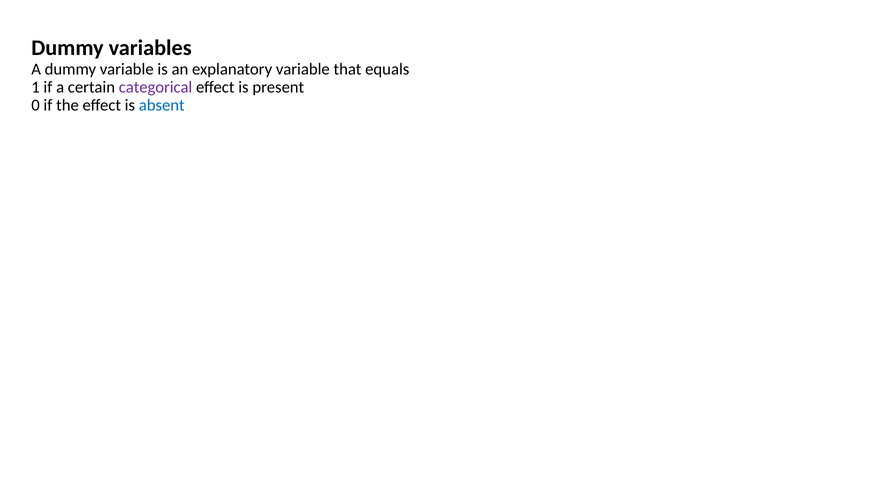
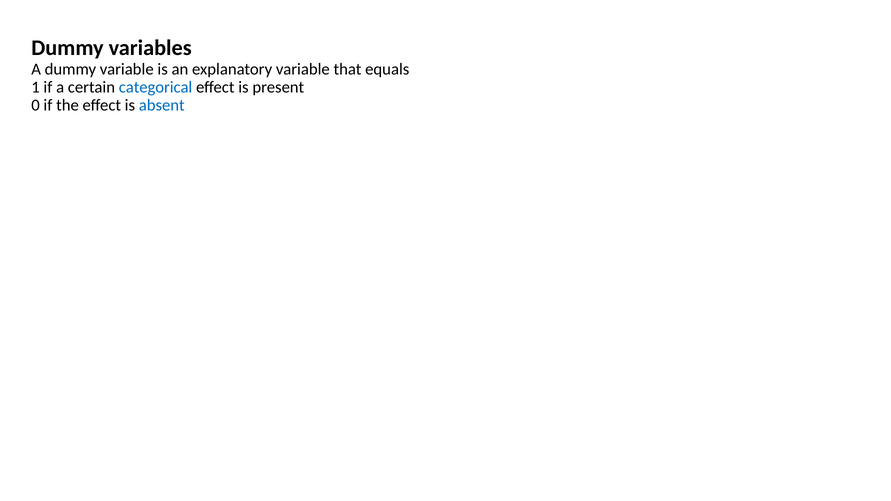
categorical colour: purple -> blue (156, 87)
